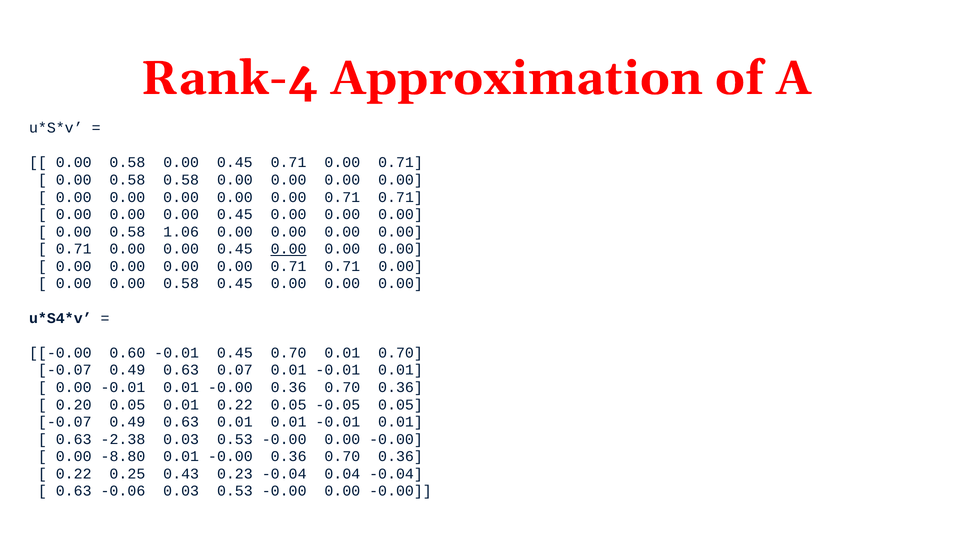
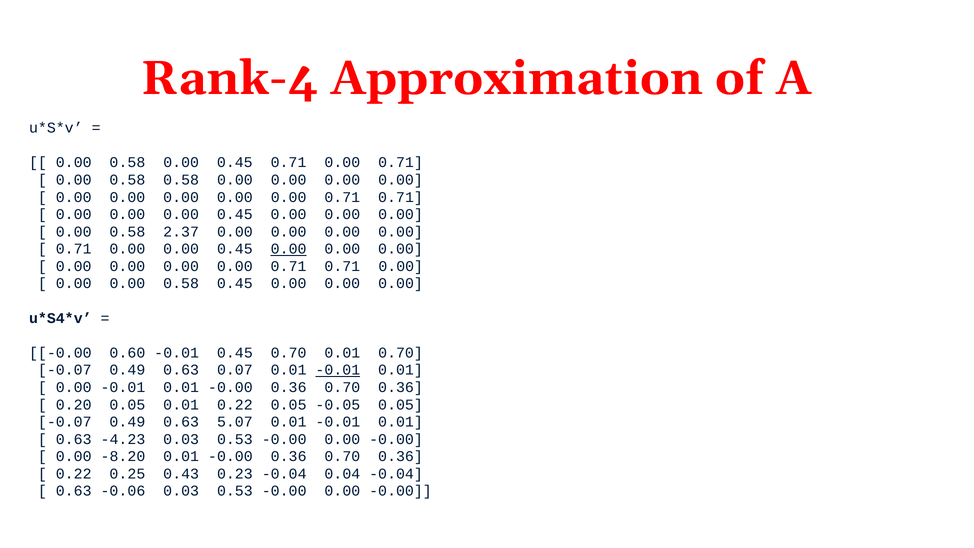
1.06: 1.06 -> 2.37 (181, 232)
-0.01 underline: none -> present (338, 370)
0.63 0.01: 0.01 -> 5.07 (235, 422)
-2.38: -2.38 -> -4.23 (123, 439)
-8.80: -8.80 -> -8.20 (123, 456)
